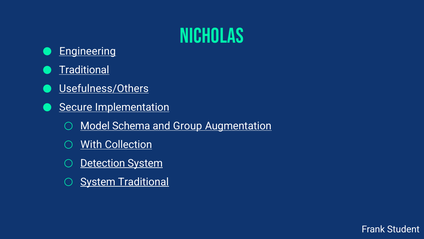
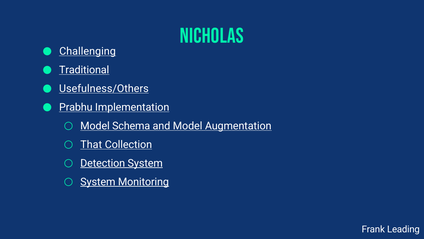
Engineering: Engineering -> Challenging (88, 51)
Secure: Secure -> Prabhu (76, 107)
and Group: Group -> Model (188, 126)
With: With -> That (91, 144)
System Traditional: Traditional -> Monitoring (143, 181)
Student: Student -> Leading (403, 229)
